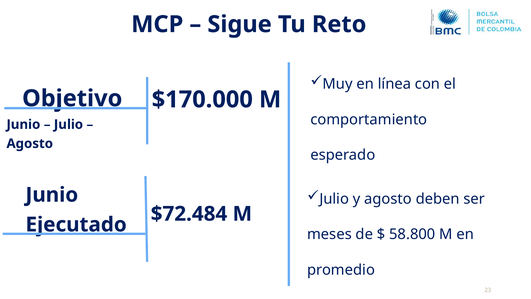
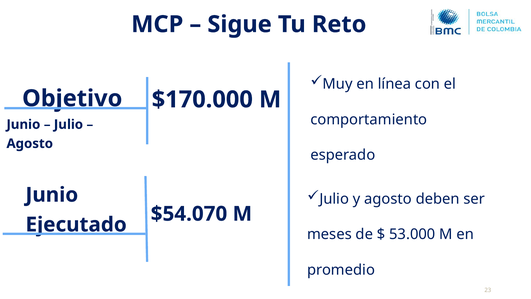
$72.484: $72.484 -> $54.070 (189, 214)
58.800: 58.800 -> 53.000 (412, 234)
